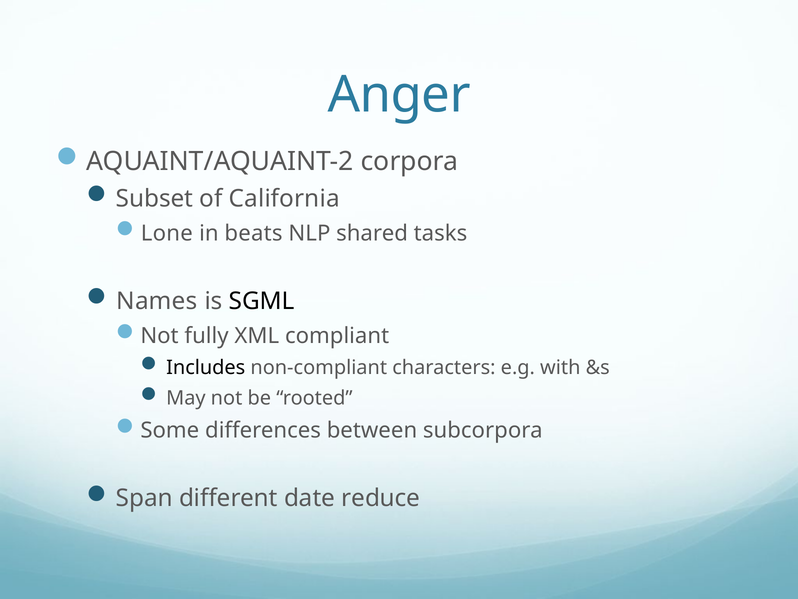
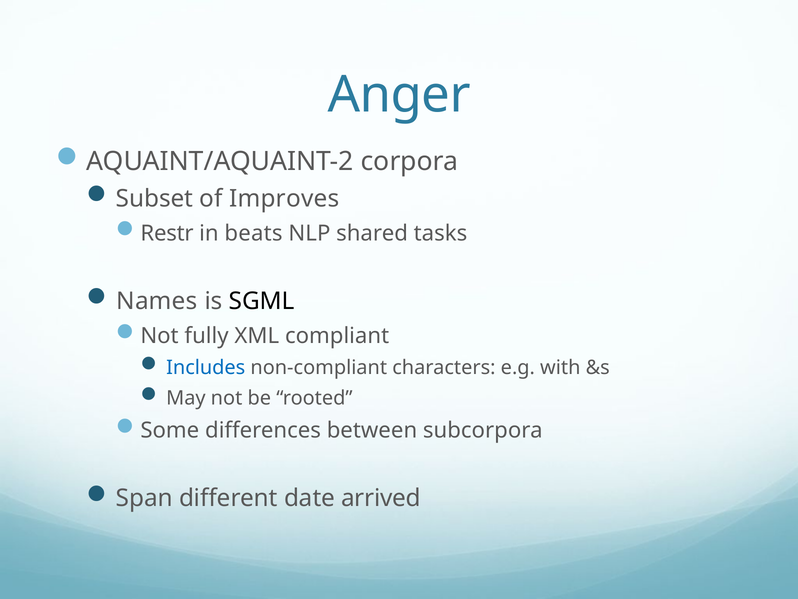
California: California -> Improves (284, 199)
Lone: Lone -> Restr (167, 233)
Includes colour: black -> blue (206, 367)
reduce: reduce -> arrived (381, 498)
